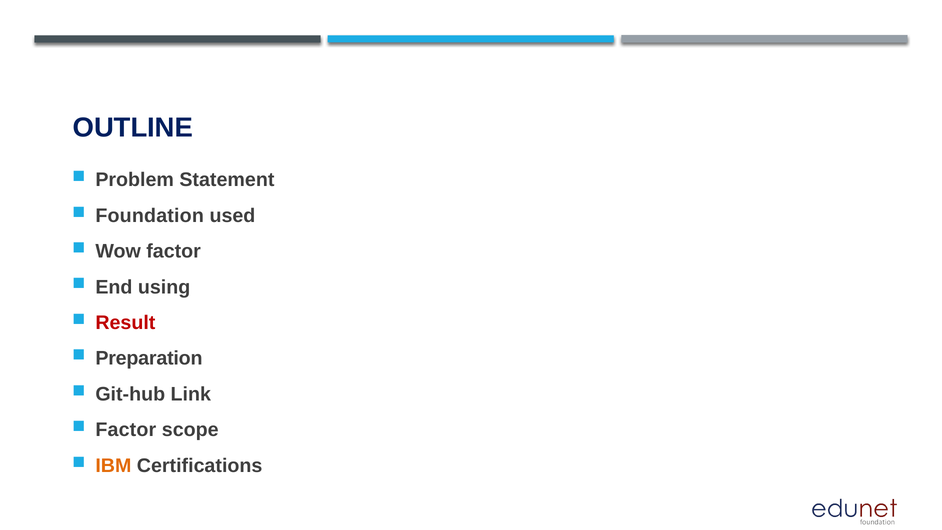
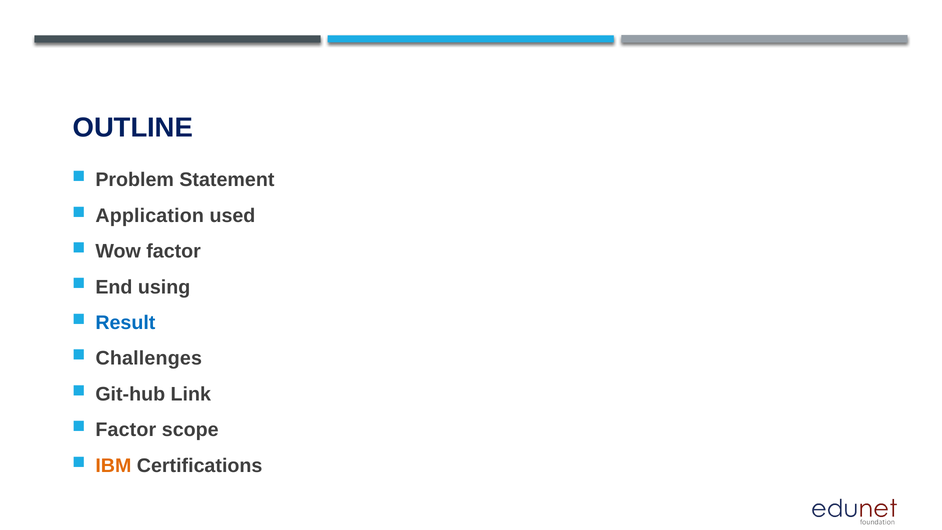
Foundation: Foundation -> Application (150, 216)
Result colour: red -> blue (125, 323)
Preparation: Preparation -> Challenges (149, 358)
